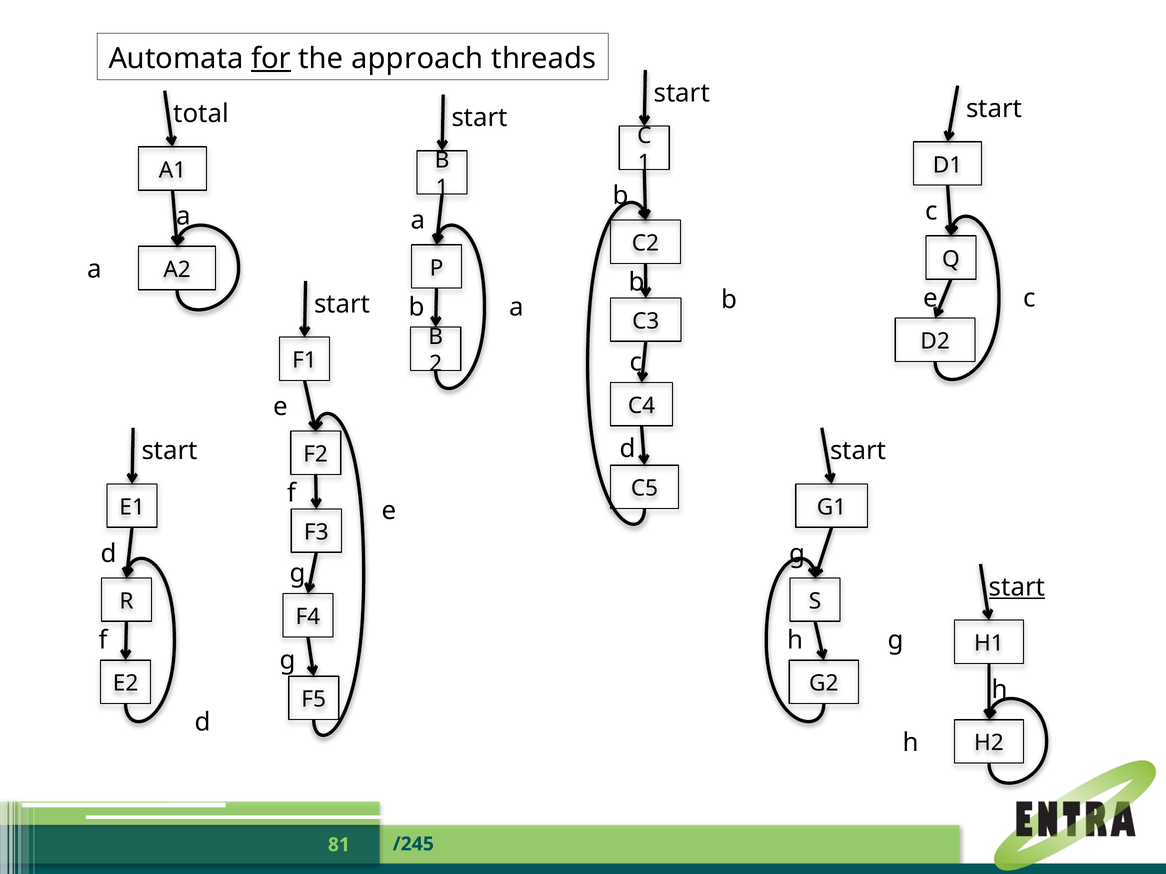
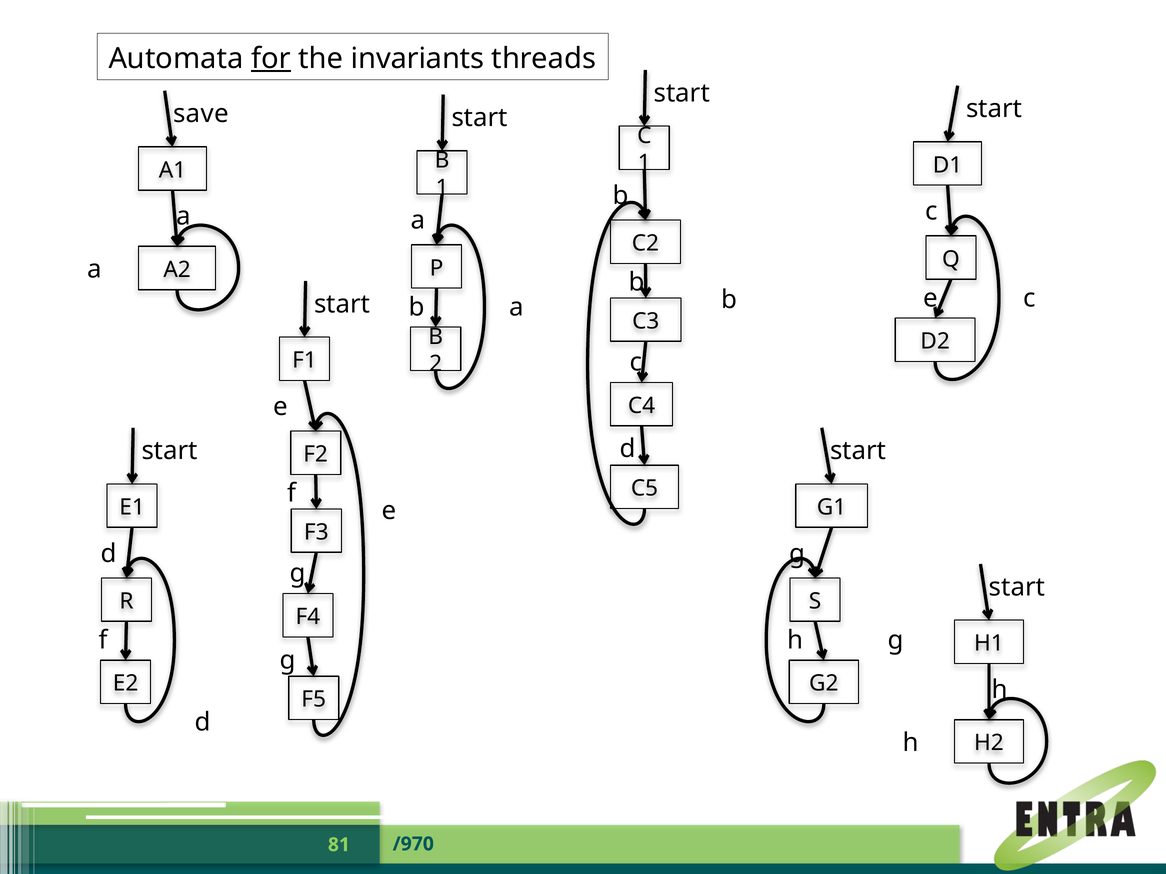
approach: approach -> invariants (418, 58)
total: total -> save (201, 114)
start underline: present -> none (1017, 587)
/245: /245 -> /970 (413, 844)
